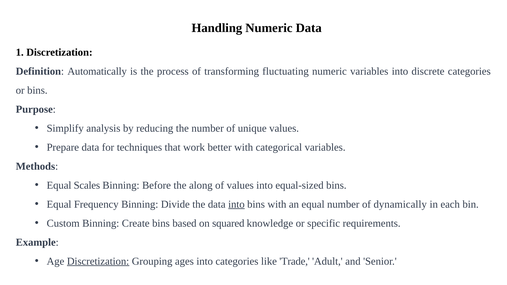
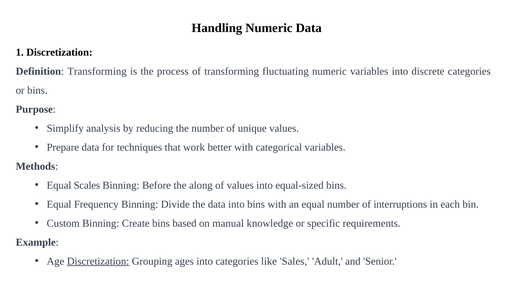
Definition Automatically: Automatically -> Transforming (97, 71)
into underline: present -> none (236, 204)
dynamically: dynamically -> interruptions (400, 204)
squared: squared -> manual (228, 223)
Trade: Trade -> Sales (294, 261)
